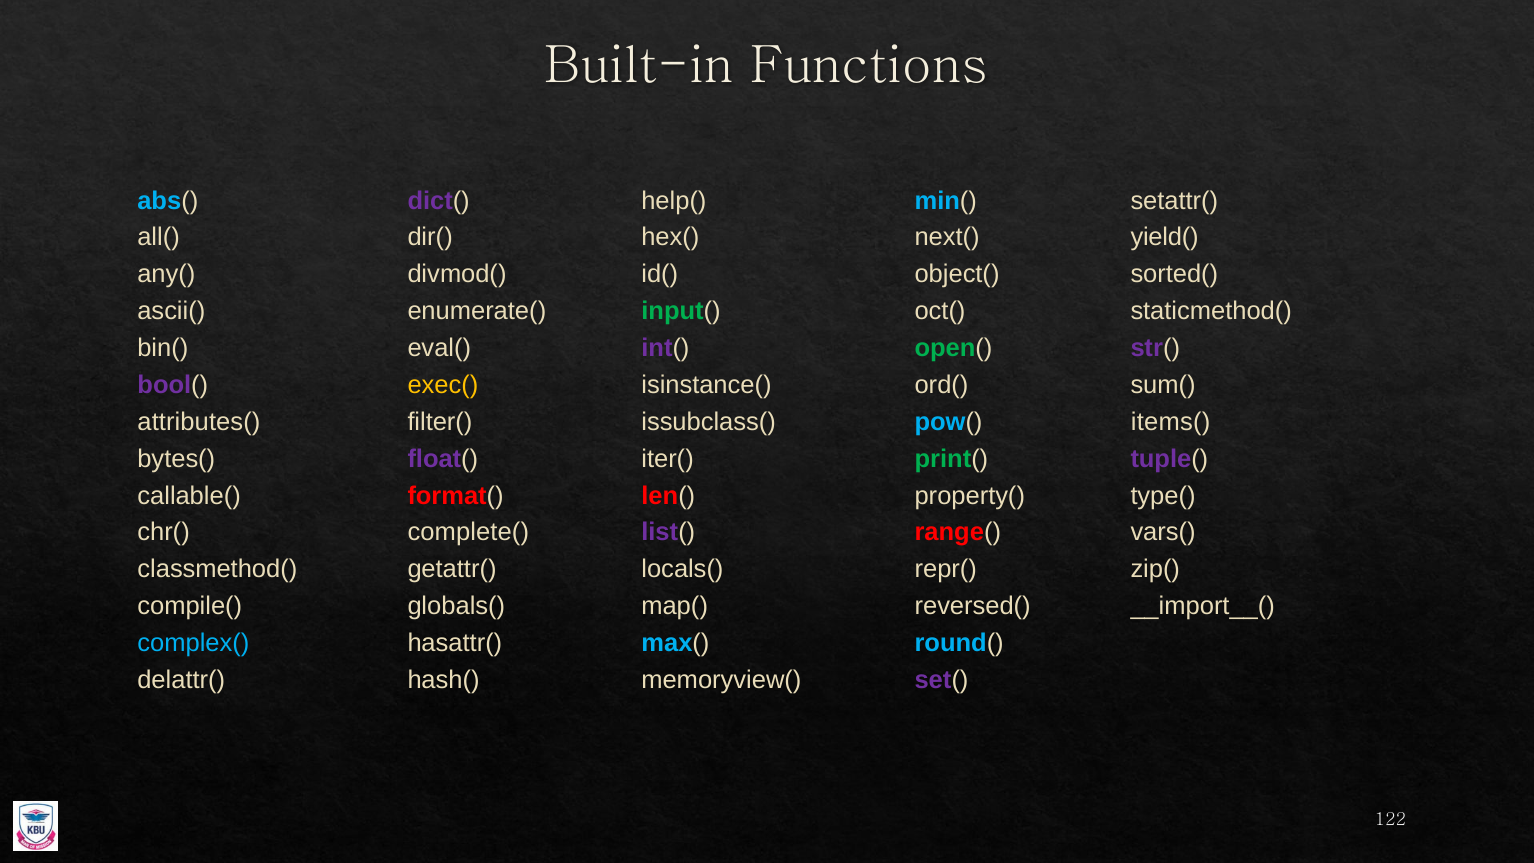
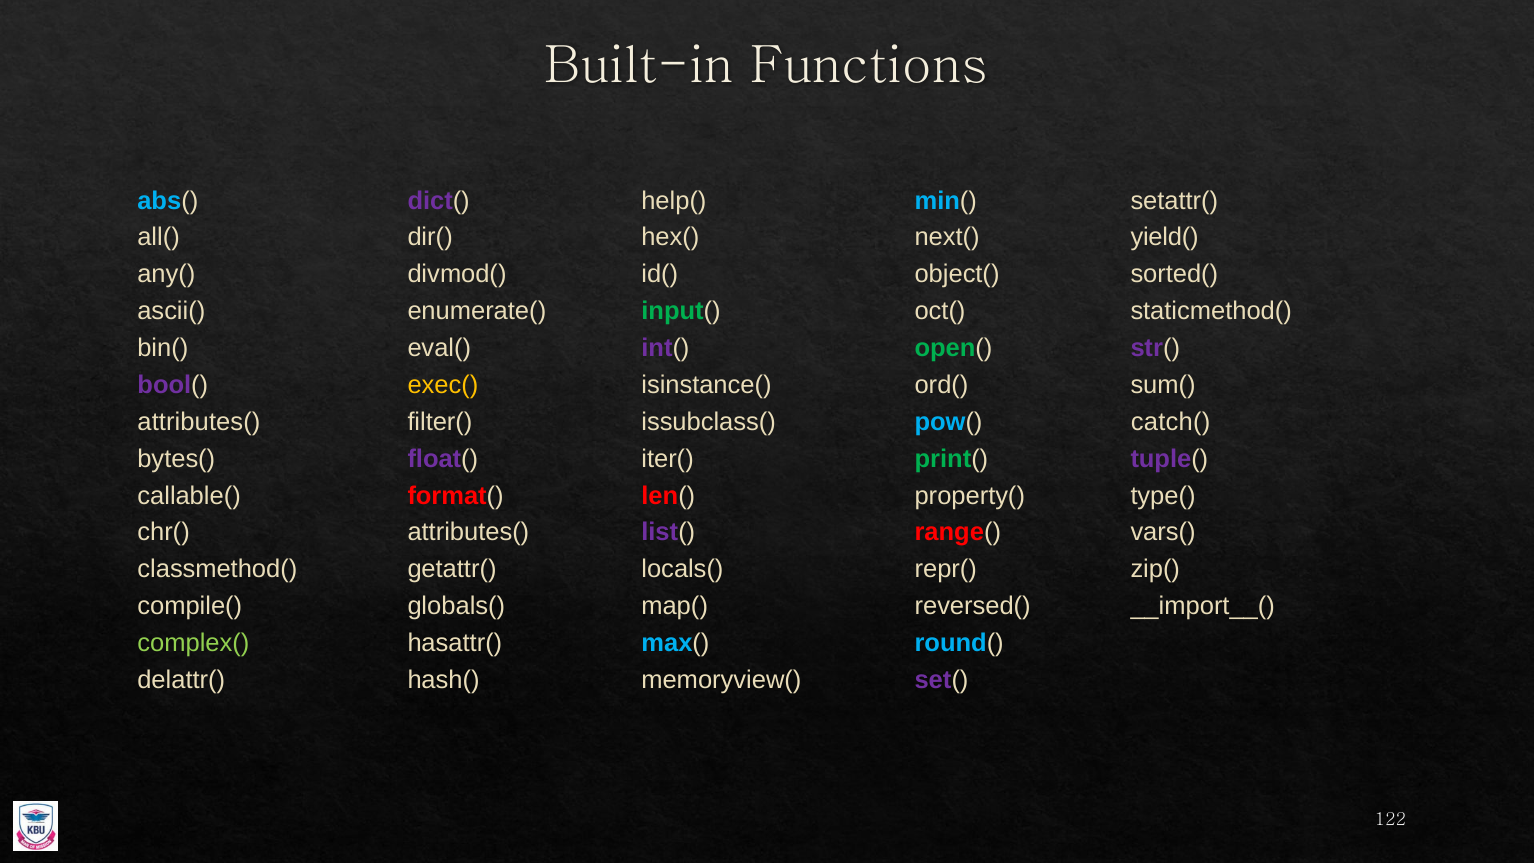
items(: items( -> catch( (1171, 422)
chr( complete(: complete( -> attributes( (468, 532)
complex( colour: light blue -> light green (193, 643)
